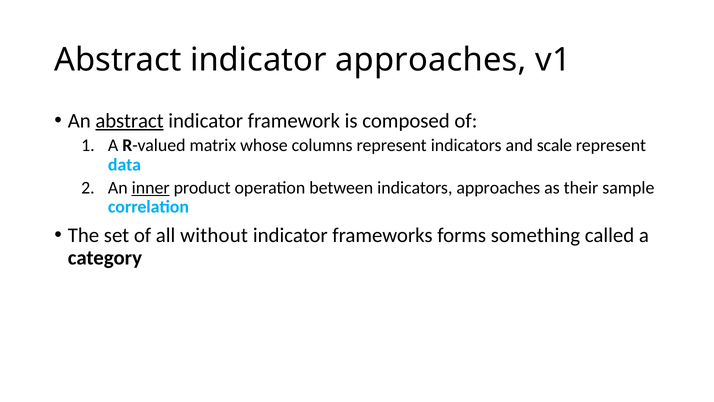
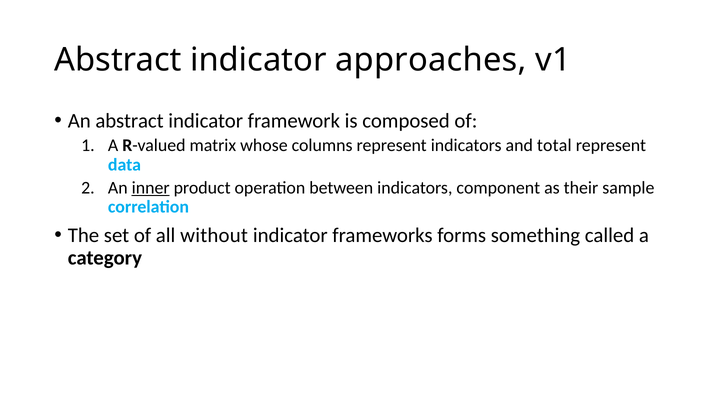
abstract underline: present -> none (130, 121)
scale: scale -> total (554, 145)
indicators approaches: approaches -> component (498, 188)
